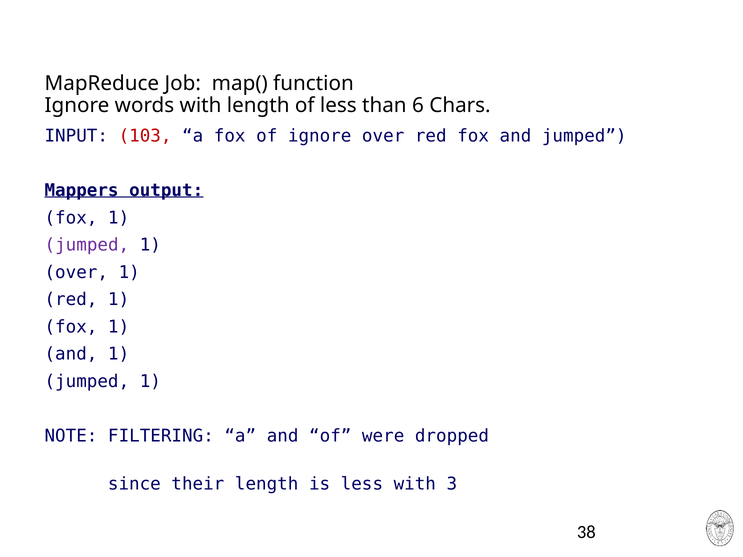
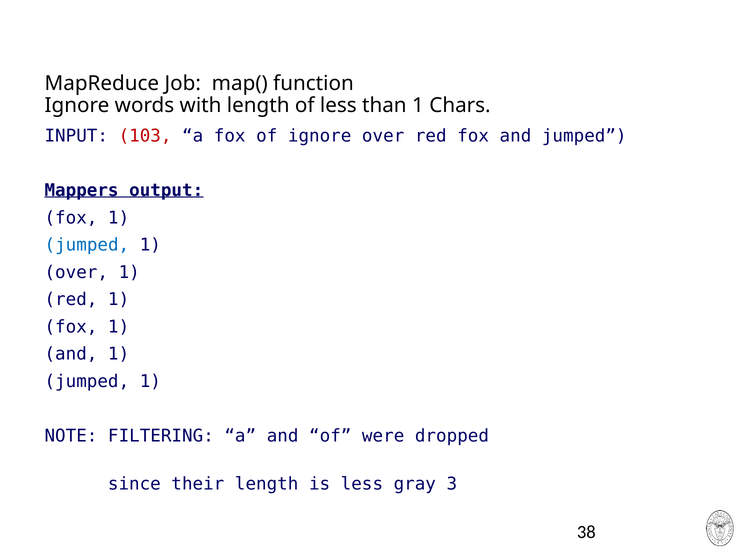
than 6: 6 -> 1 (418, 106)
jumped colour: purple -> blue (87, 245)
less with: with -> gray (415, 484)
